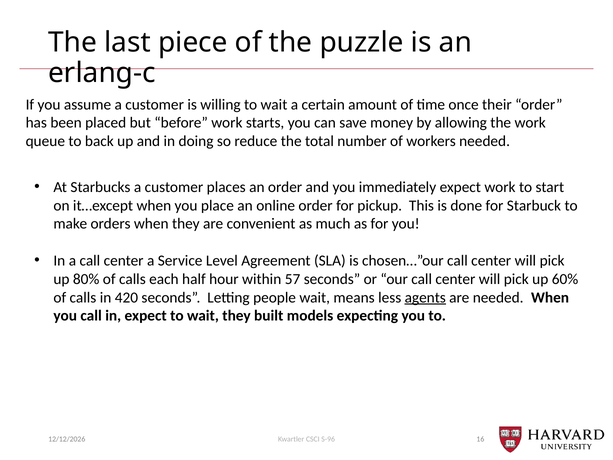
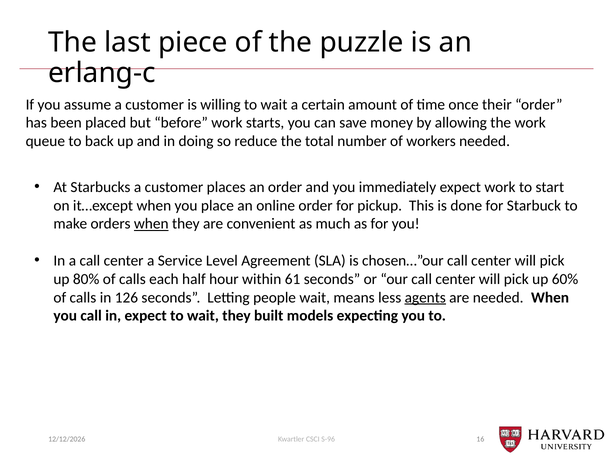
when underline: none -> present (151, 224)
57: 57 -> 61 (293, 279)
420: 420 -> 126 (126, 297)
